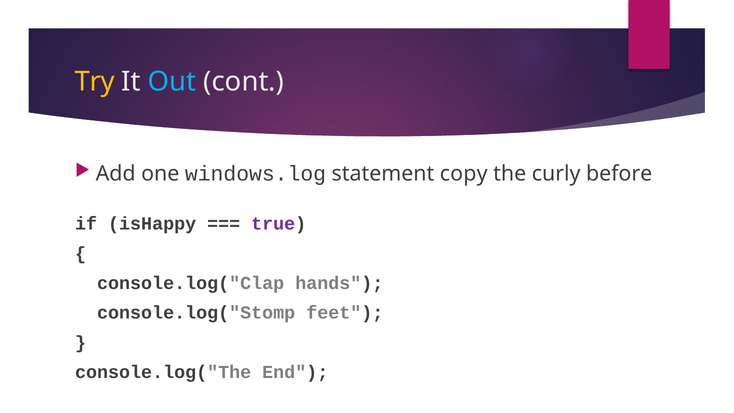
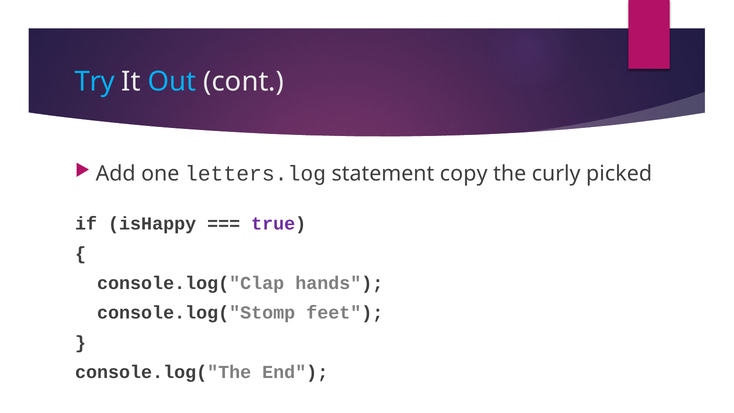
Try colour: yellow -> light blue (95, 82)
windows.log: windows.log -> letters.log (256, 174)
before: before -> picked (619, 174)
